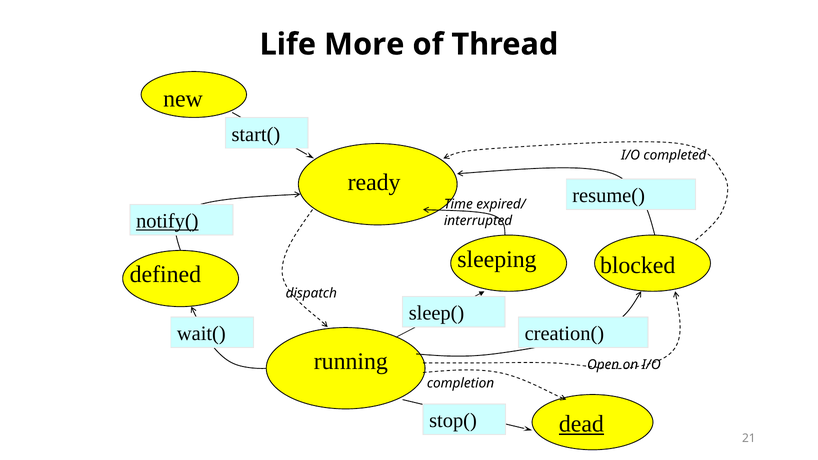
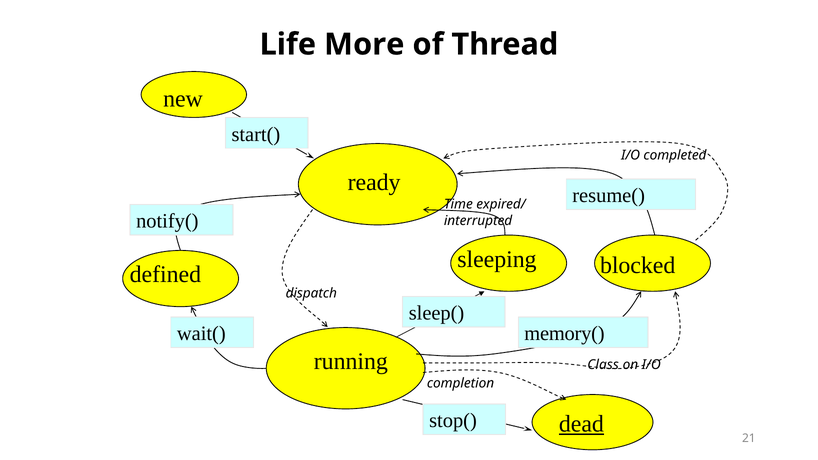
notify( underline: present -> none (167, 221)
creation(: creation( -> memory( (565, 334)
Open: Open -> Class (603, 365)
